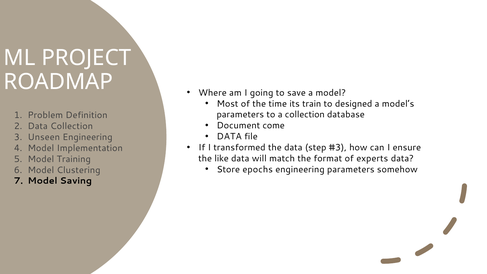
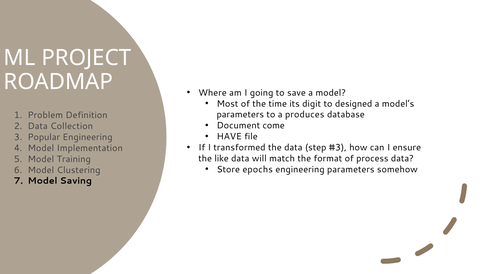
train: train -> digit (312, 104)
a collection: collection -> produces (305, 115)
DATA: DATA -> HAVE (229, 137)
Unseen: Unseen -> Popular (44, 137)
experts: experts -> process (372, 158)
